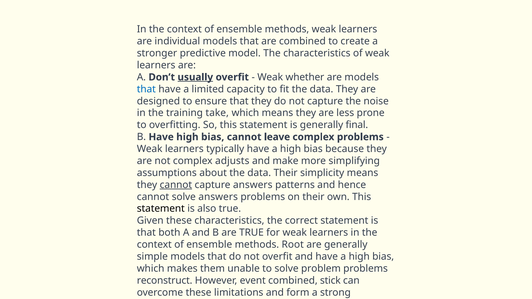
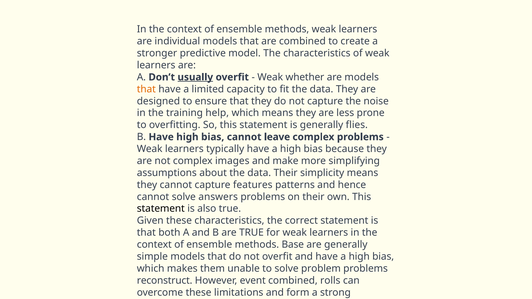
that colour: blue -> orange (146, 89)
take: take -> help (217, 113)
final: final -> flies (357, 125)
adjusts: adjusts -> images (232, 161)
cannot underline: present -> none (176, 185)
capture answers: answers -> features (253, 185)
Root: Root -> Base (293, 245)
stick: stick -> rolls (330, 281)
